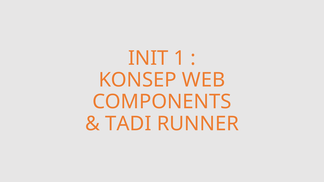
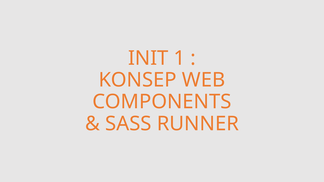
TADI: TADI -> SASS (128, 124)
